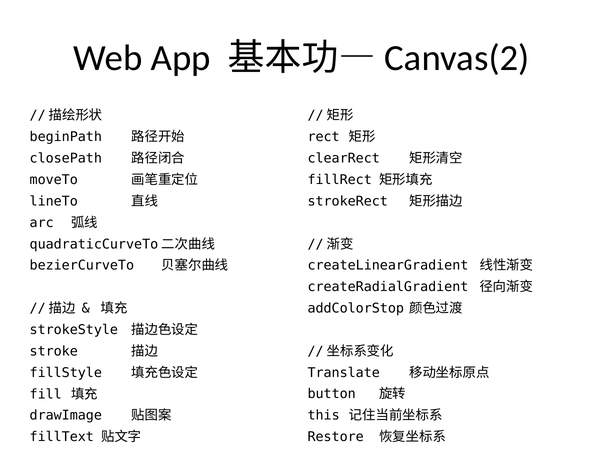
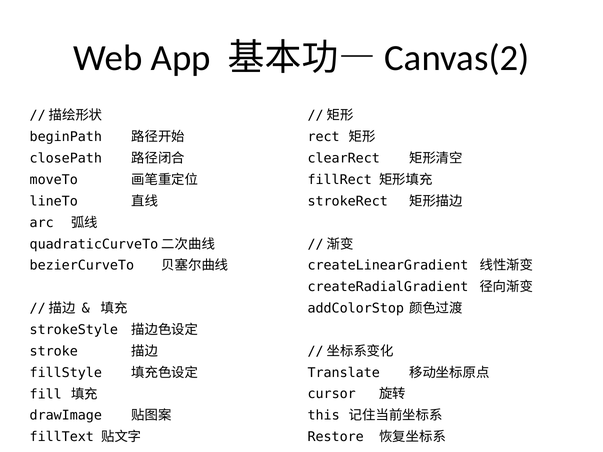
button: button -> cursor (332, 394)
